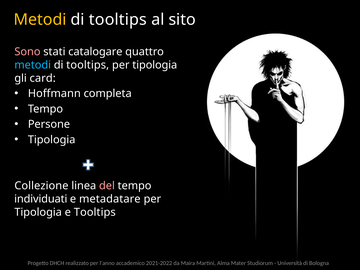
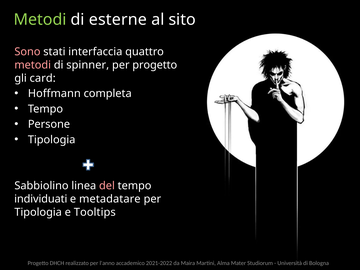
Metodi colour: yellow -> light green (40, 20)
tooltips: tooltips -> esterne (118, 20)
catalogare: catalogare -> interfaccia (95, 52)
metodi colour: light blue -> pink (33, 65)
tooltips: tooltips -> spinner (88, 65)
tipologia: tipologia -> progetto (155, 65)
Collezione: Collezione -> Sabbiolino (41, 186)
